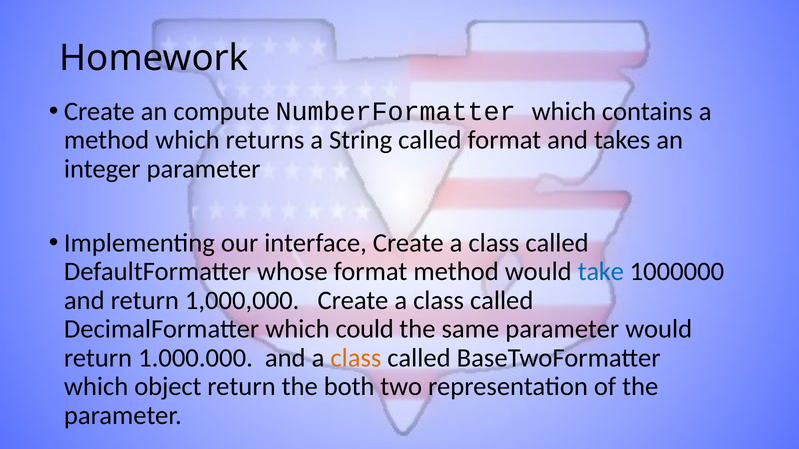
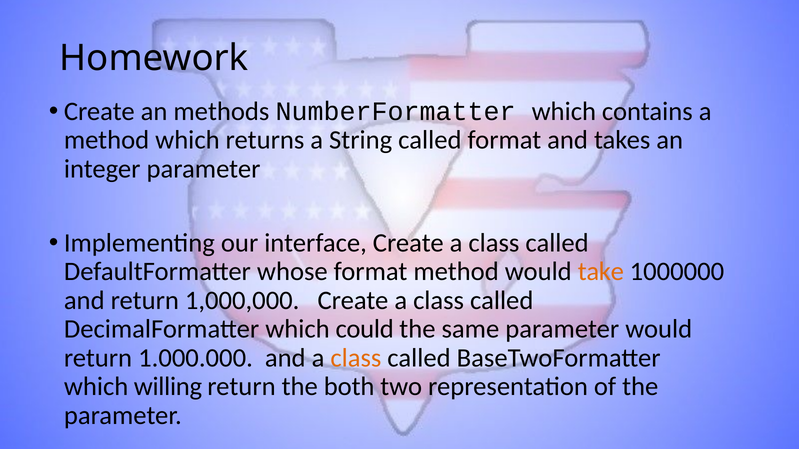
compute: compute -> methods (221, 111)
take colour: blue -> orange (601, 272)
object: object -> willing (168, 387)
